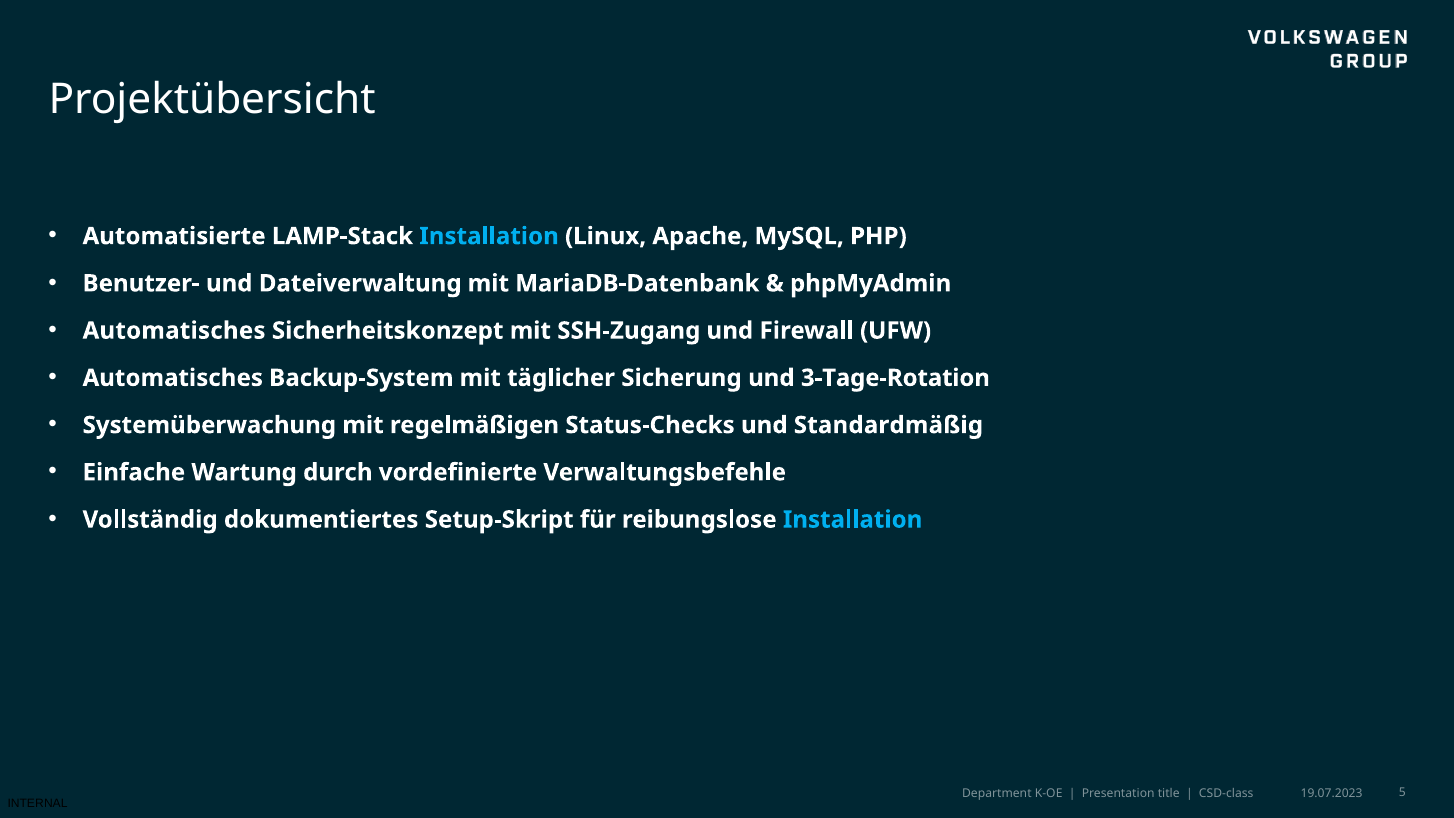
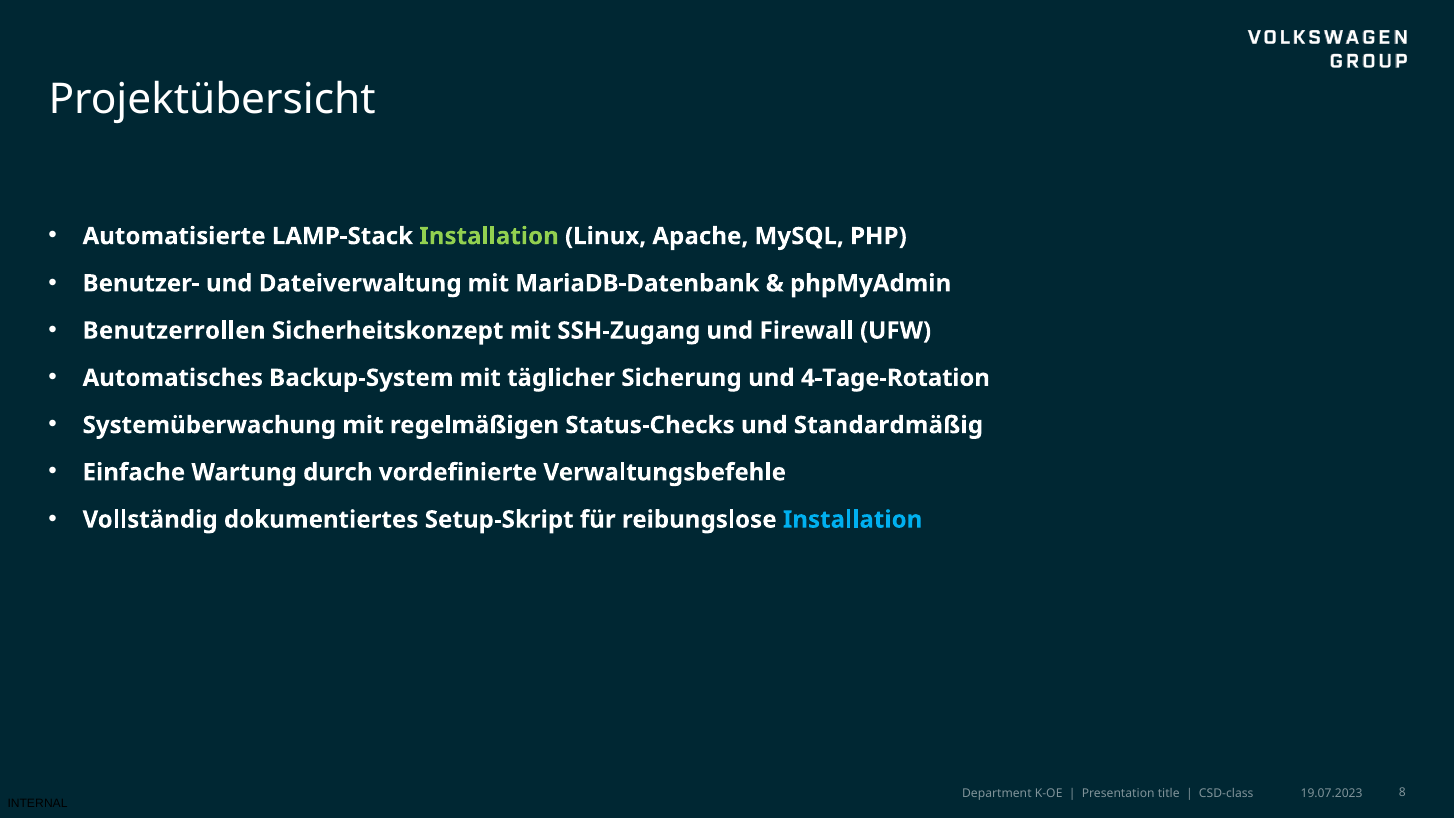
Installation colour: light blue -> light green (489, 236)
Automatisches: Automatisches -> Benutzerrollen (174, 331)
3-Tage-Rotation: 3-Tage-Rotation -> 4-Tage-Rotation (895, 378)
5: 5 -> 8 (1402, 792)
